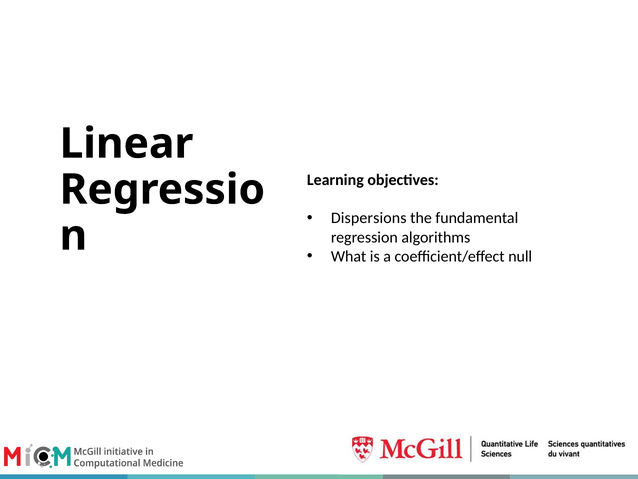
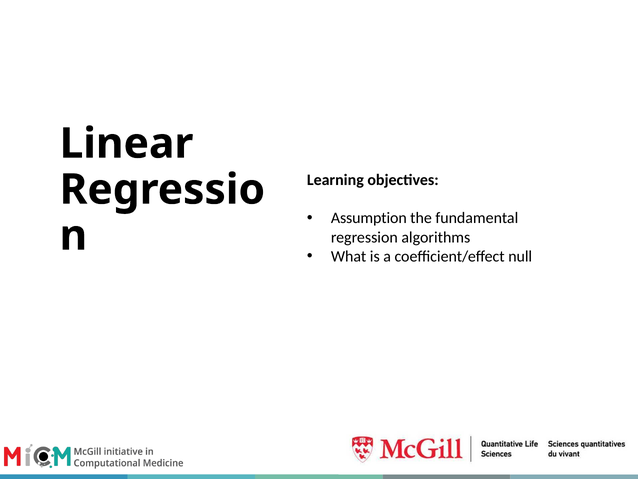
Dispersions: Dispersions -> Assumption (369, 218)
